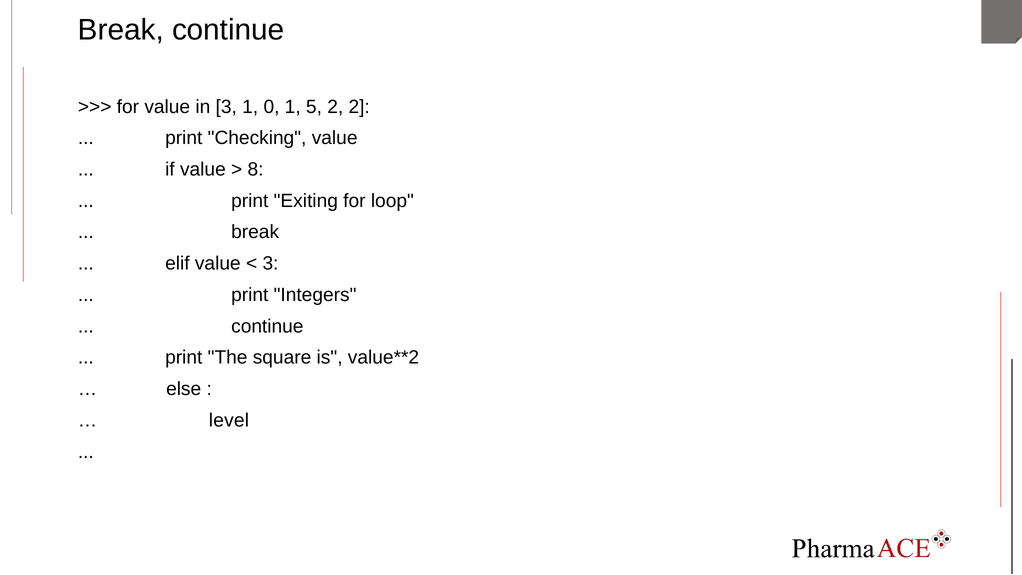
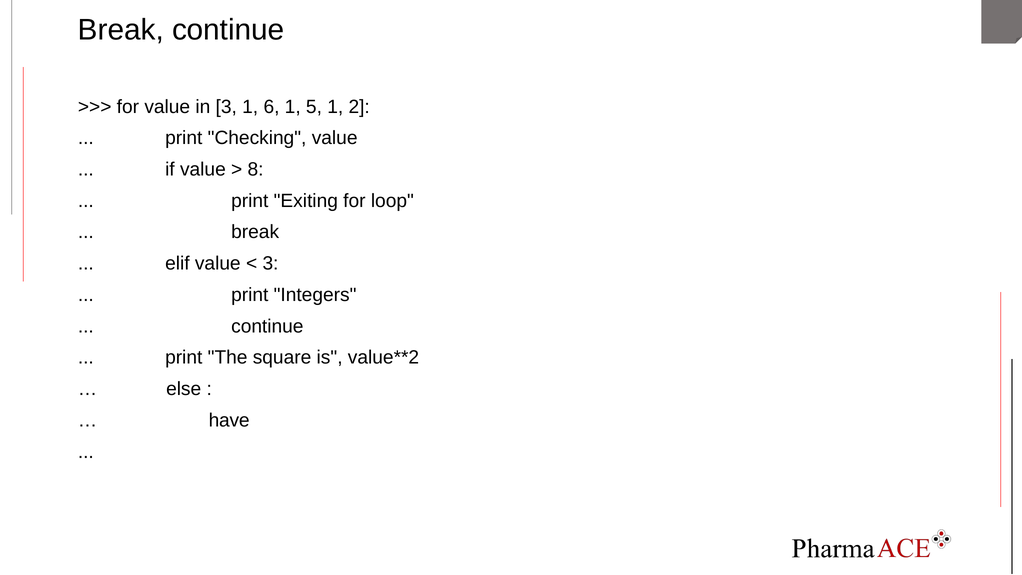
0: 0 -> 6 (271, 107)
5 2: 2 -> 1 (335, 107)
level: level -> have (229, 420)
